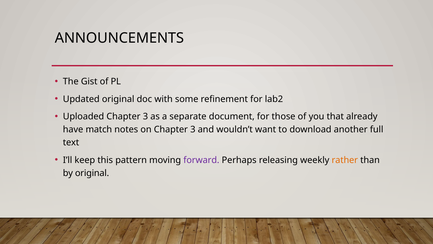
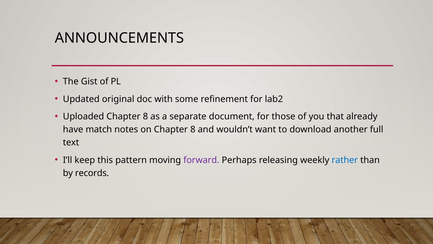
Uploaded Chapter 3: 3 -> 8 (145, 116)
on Chapter 3: 3 -> 8 (193, 129)
rather colour: orange -> blue (345, 160)
by original: original -> records (92, 173)
